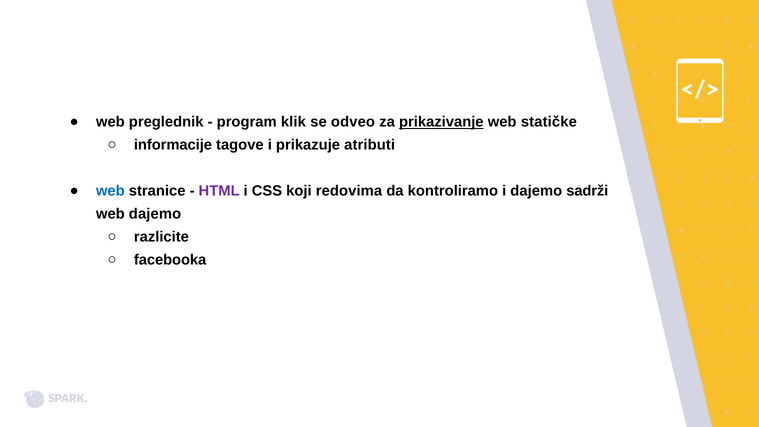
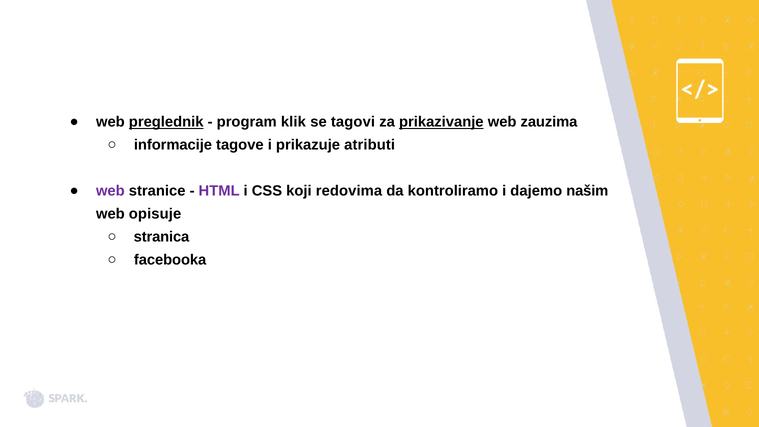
preglednik underline: none -> present (166, 122)
odveo: odveo -> tagovi (353, 122)
statičke: statičke -> zauzima (549, 122)
web colour: blue -> purple (110, 191)
sadrži: sadrži -> našim (587, 191)
web dajemo: dajemo -> opisuje (155, 214)
razlicite: razlicite -> stranica (161, 237)
